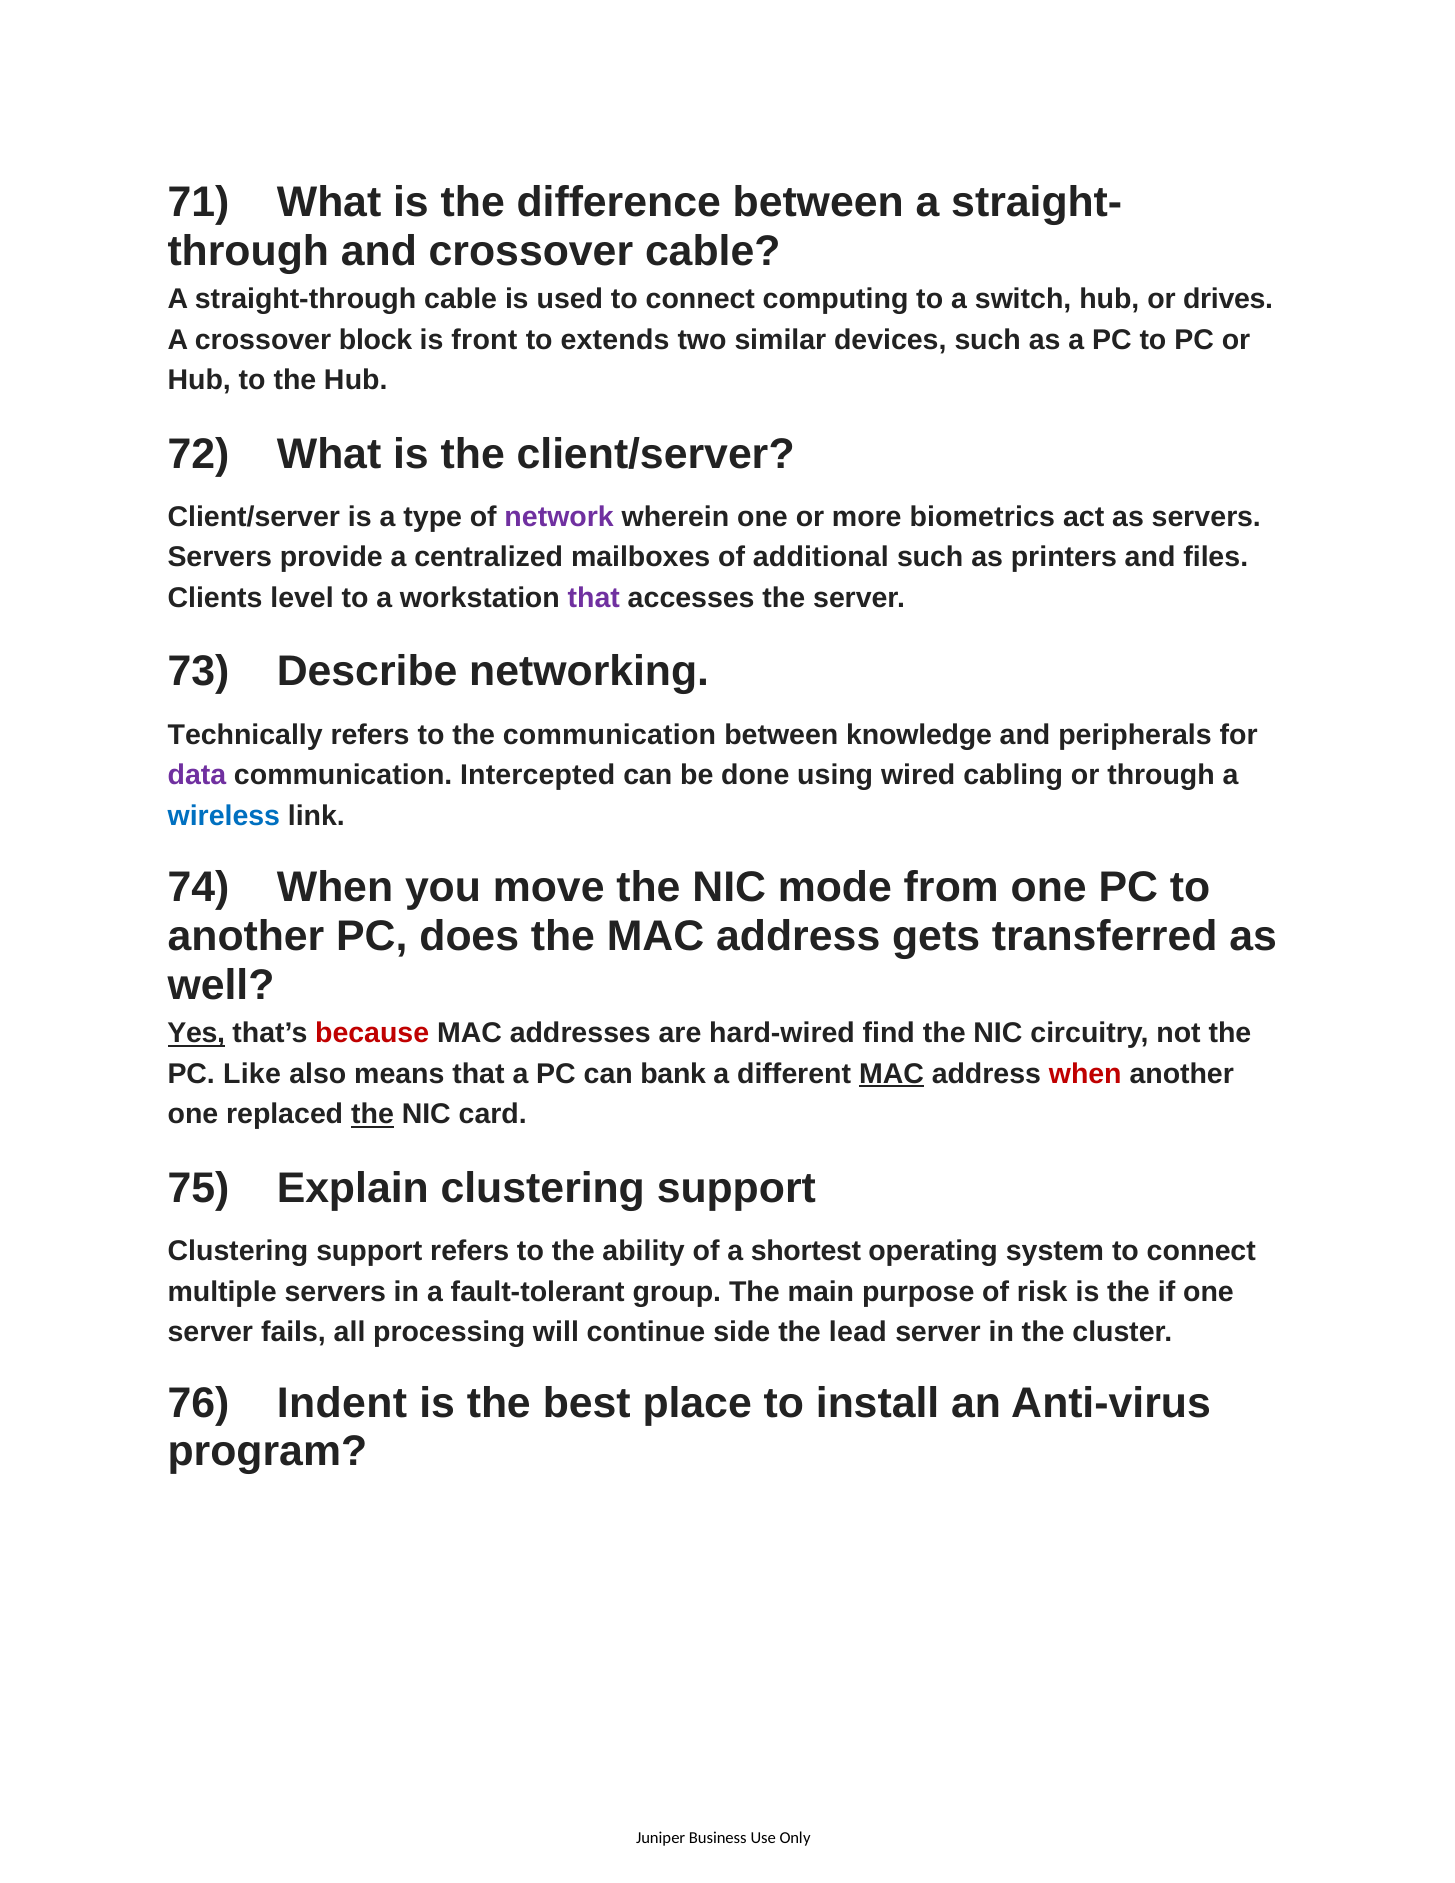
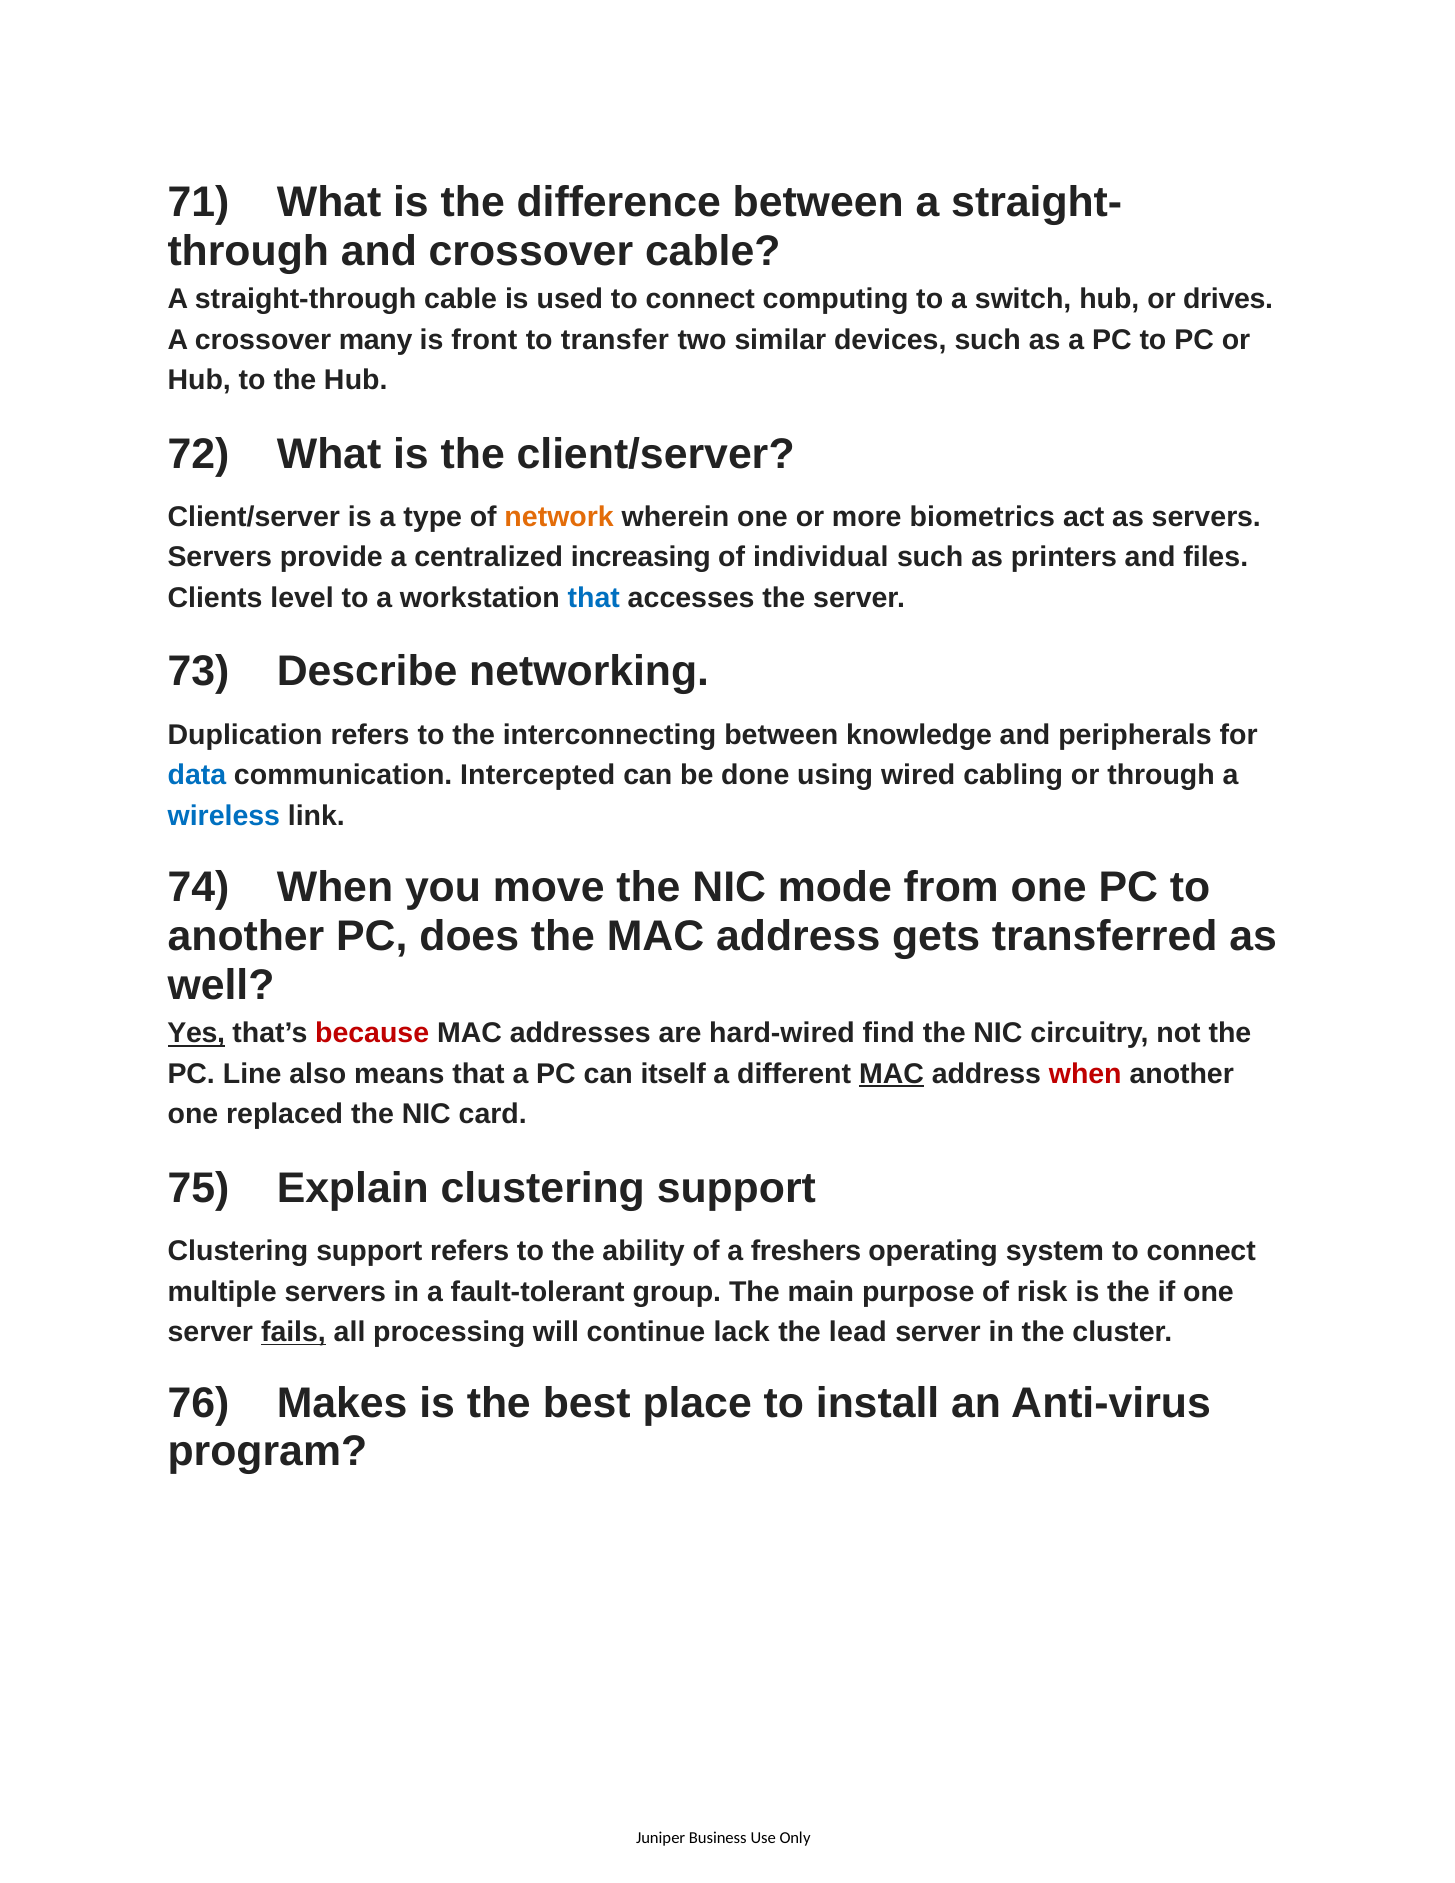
block: block -> many (376, 340)
extends: extends -> transfer (615, 340)
network colour: purple -> orange (559, 517)
mailboxes: mailboxes -> increasing (641, 557)
additional: additional -> individual (821, 557)
that colour: purple -> blue (594, 598)
Technically: Technically -> Duplication (245, 735)
the communication: communication -> interconnecting (610, 735)
data colour: purple -> blue (197, 775)
Like: Like -> Line (252, 1074)
bank: bank -> itself (673, 1074)
the underline: present -> none (372, 1114)
shortest: shortest -> freshers (806, 1251)
fails underline: none -> present (293, 1332)
side: side -> lack (742, 1332)
Indent: Indent -> Makes (342, 1403)
